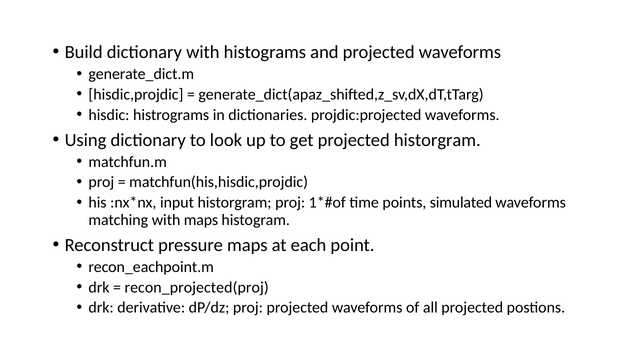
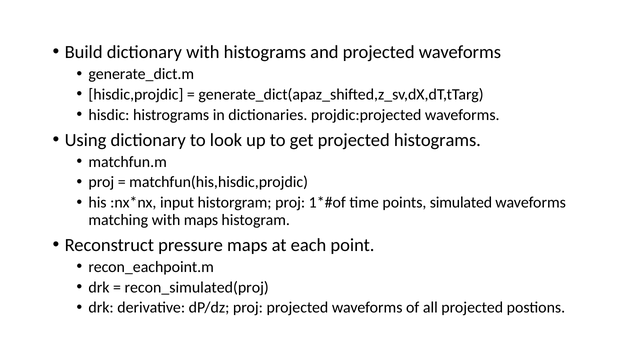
projected historgram: historgram -> histograms (437, 140)
recon_projected(proj: recon_projected(proj -> recon_simulated(proj (197, 287)
